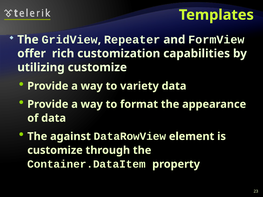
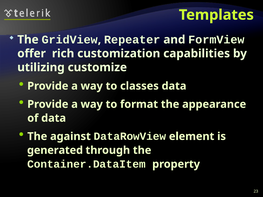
variety: variety -> classes (139, 86)
customize: customize -> generated (55, 150)
